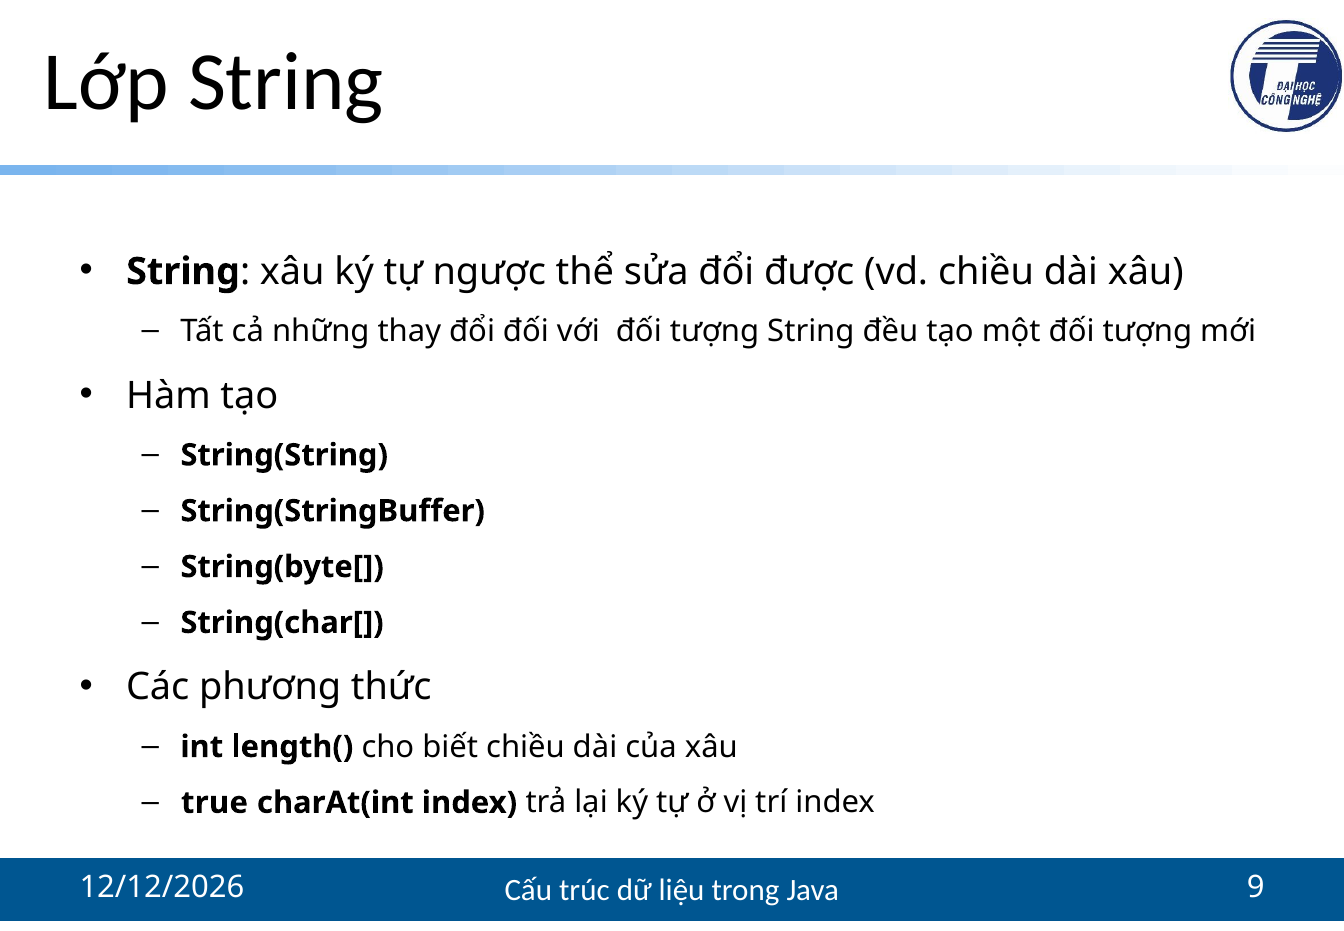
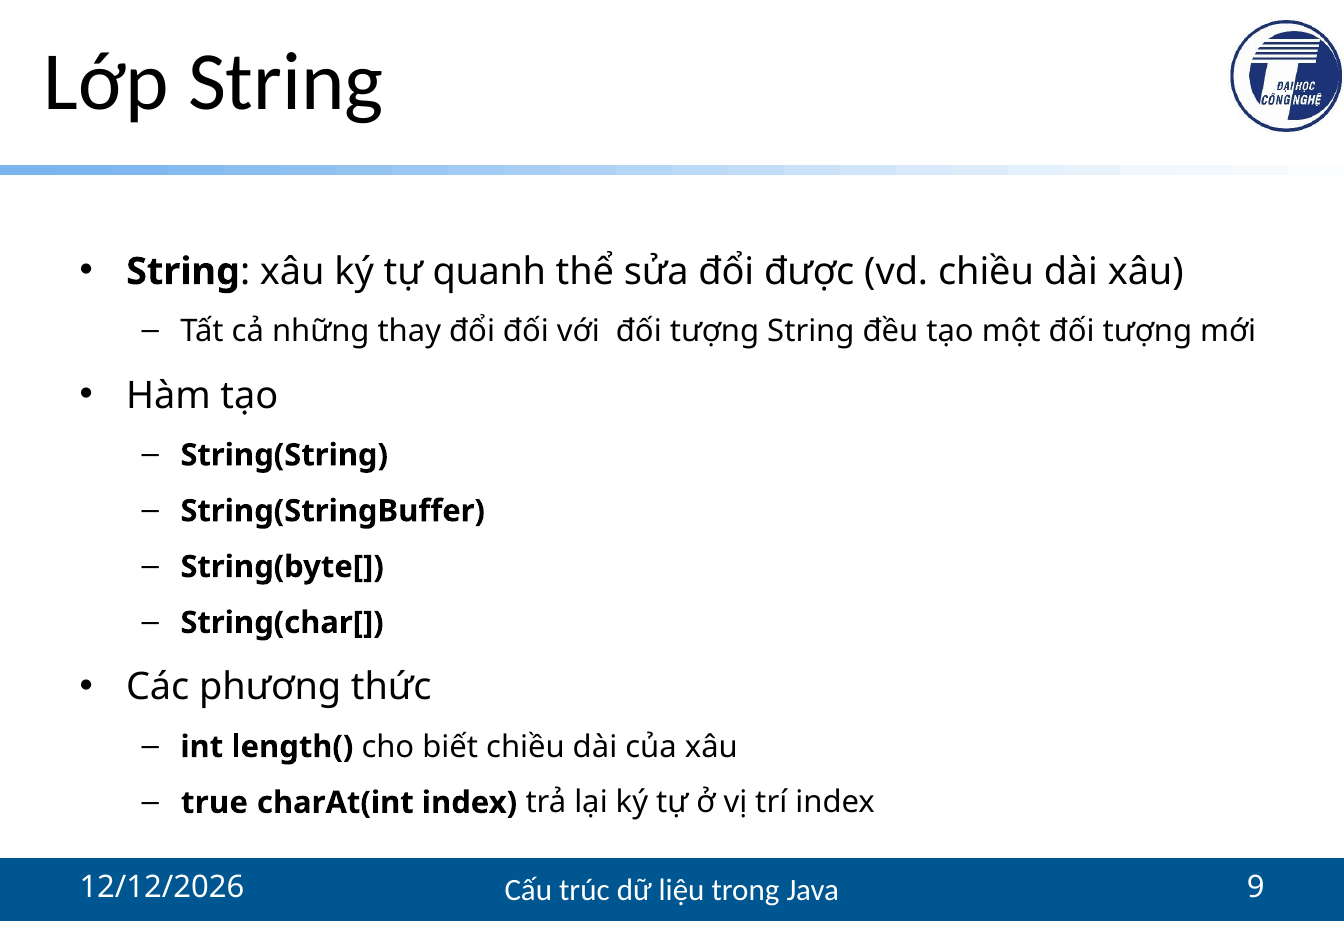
ngược: ngược -> quanh (489, 271)
